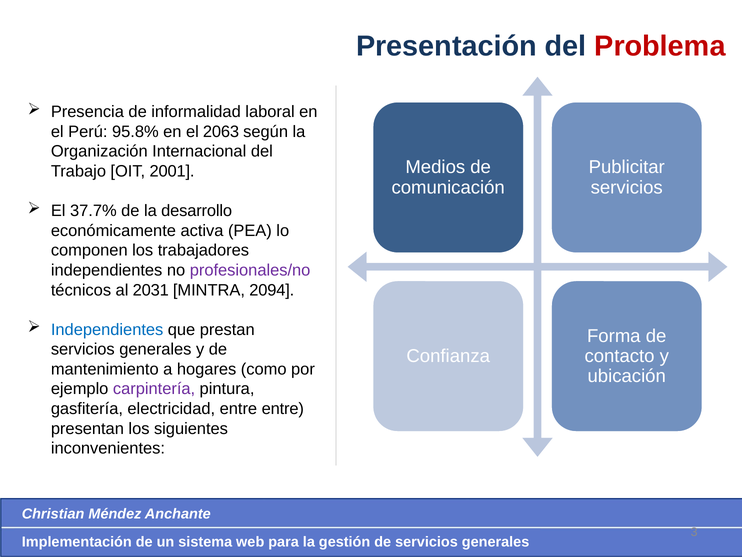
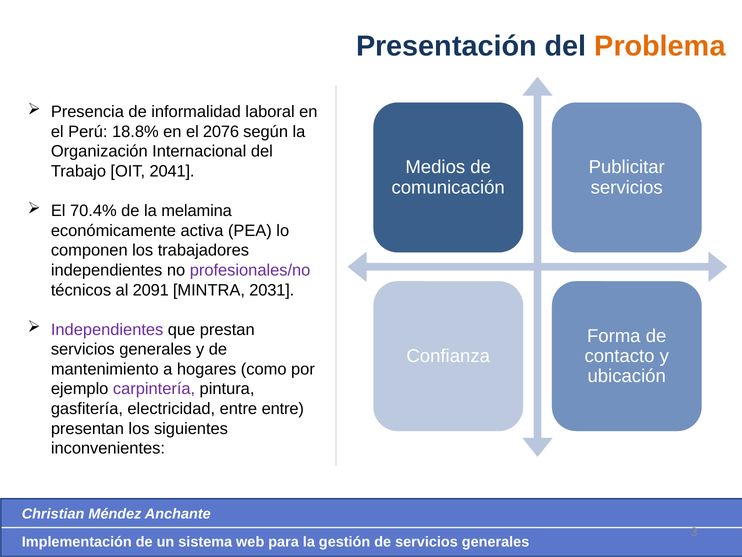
Problema colour: red -> orange (660, 46)
95.8%: 95.8% -> 18.8% (135, 132)
2063: 2063 -> 2076 (221, 132)
2001: 2001 -> 2041 (172, 171)
37.7%: 37.7% -> 70.4% (93, 211)
desarrollo: desarrollo -> melamina (197, 211)
2031: 2031 -> 2091 (151, 290)
2094: 2094 -> 2031 (272, 290)
Independientes colour: blue -> purple (107, 329)
